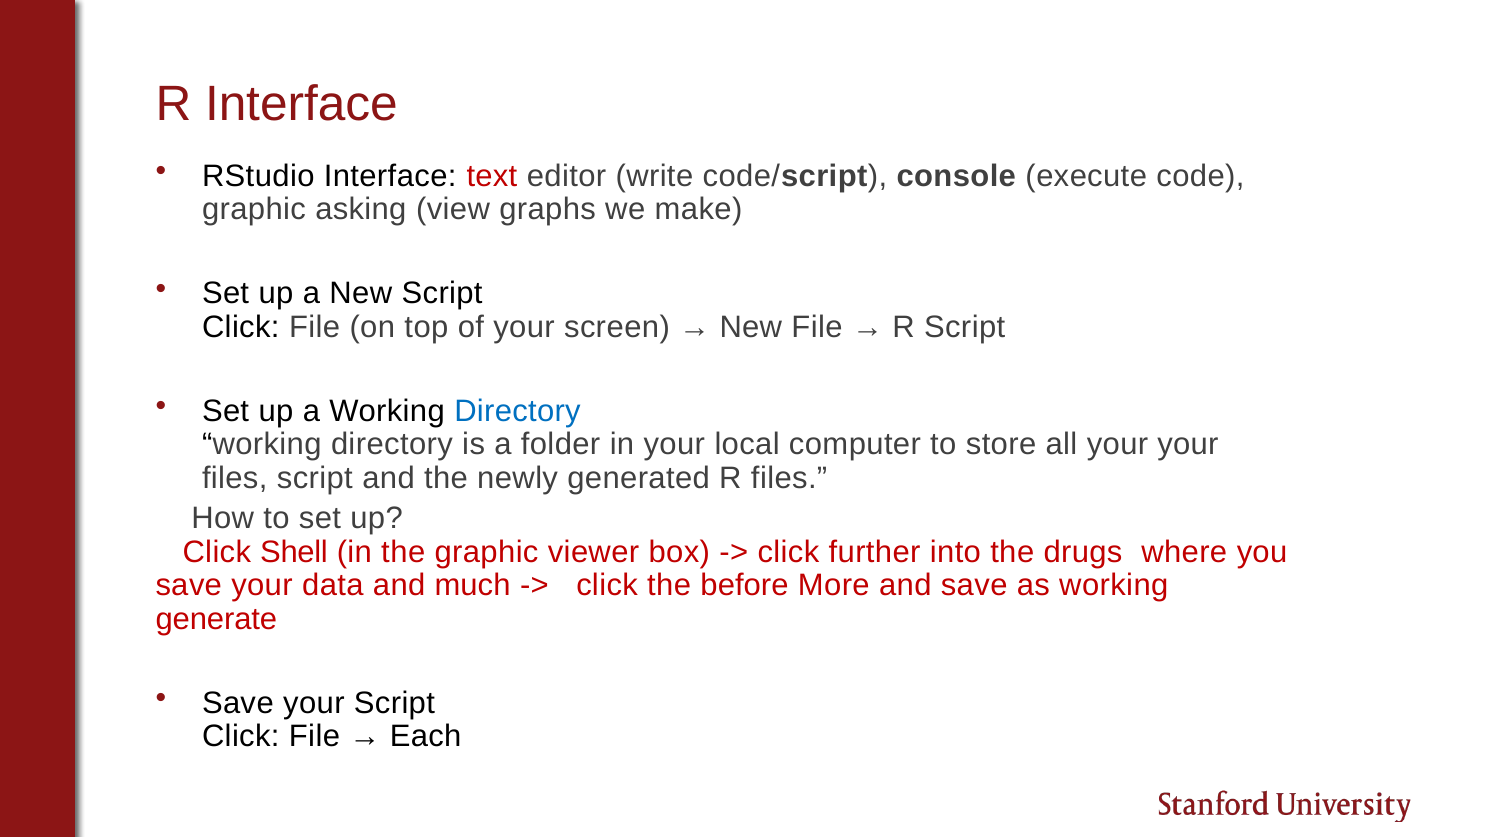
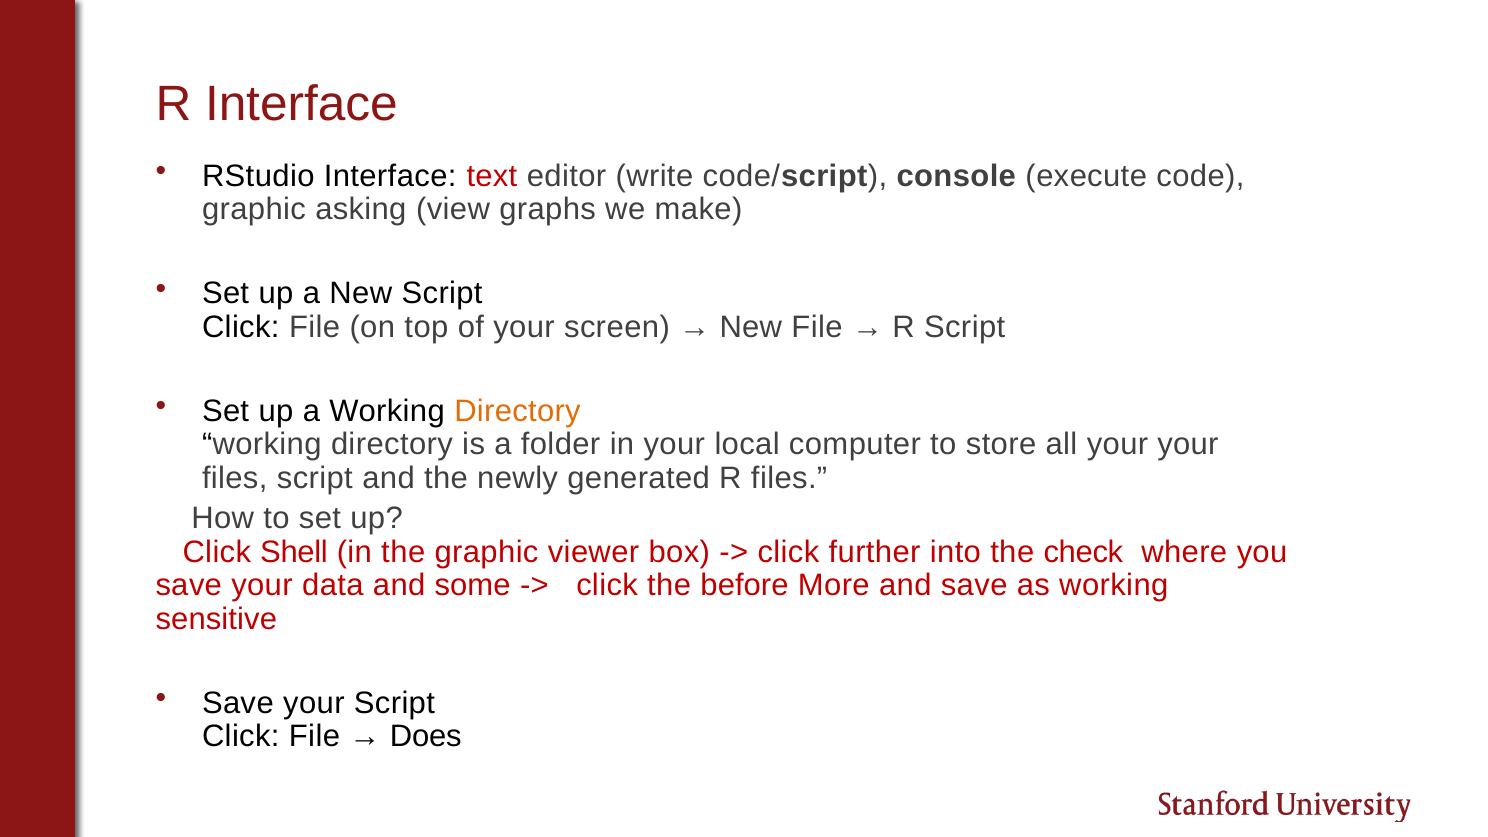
Directory colour: blue -> orange (517, 411)
drugs: drugs -> check (1083, 552)
much: much -> some (473, 585)
generate: generate -> sensitive (216, 619)
Each: Each -> Does (426, 736)
